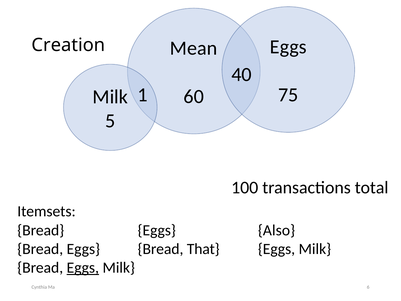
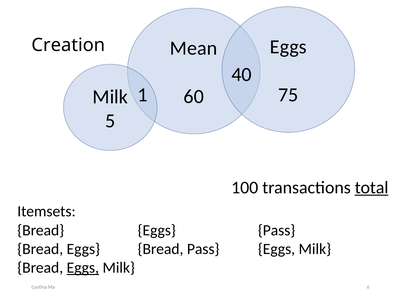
total underline: none -> present (372, 187)
Eggs Also: Also -> Pass (277, 230)
Bread That: That -> Pass (203, 249)
